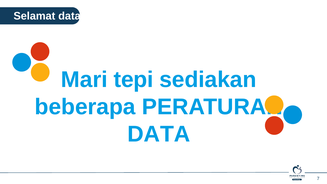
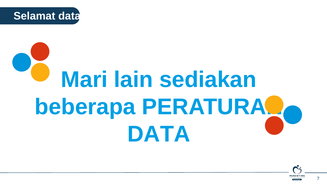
tepi: tepi -> lain (133, 80)
